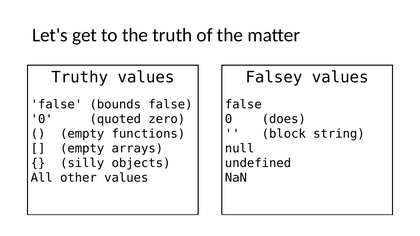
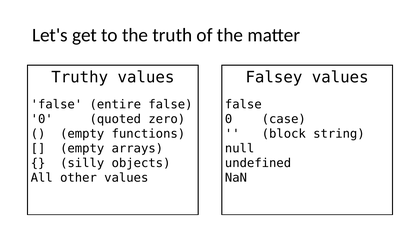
bounds: bounds -> entire (115, 104)
does: does -> case (284, 119)
